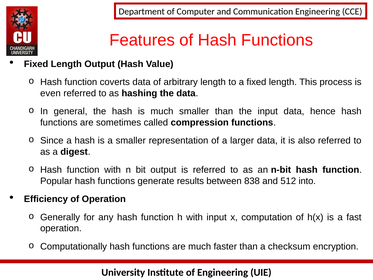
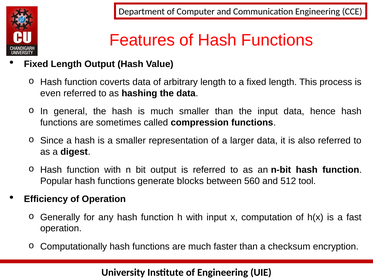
results: results -> blocks (190, 181)
838: 838 -> 560 (252, 181)
into: into -> tool (307, 181)
